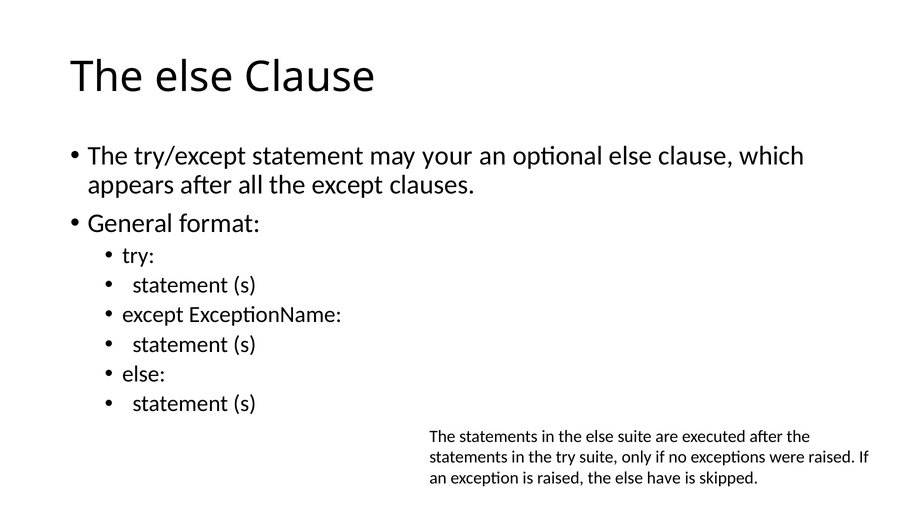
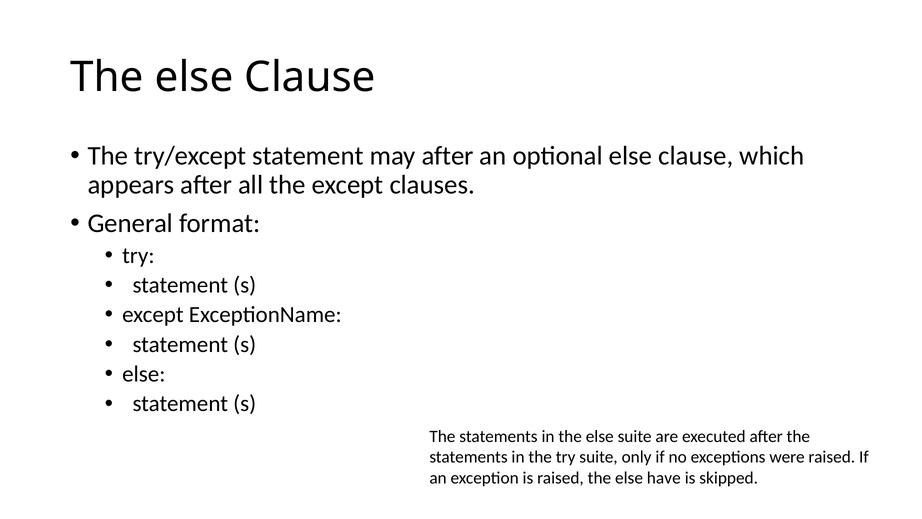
may your: your -> after (448, 156)
